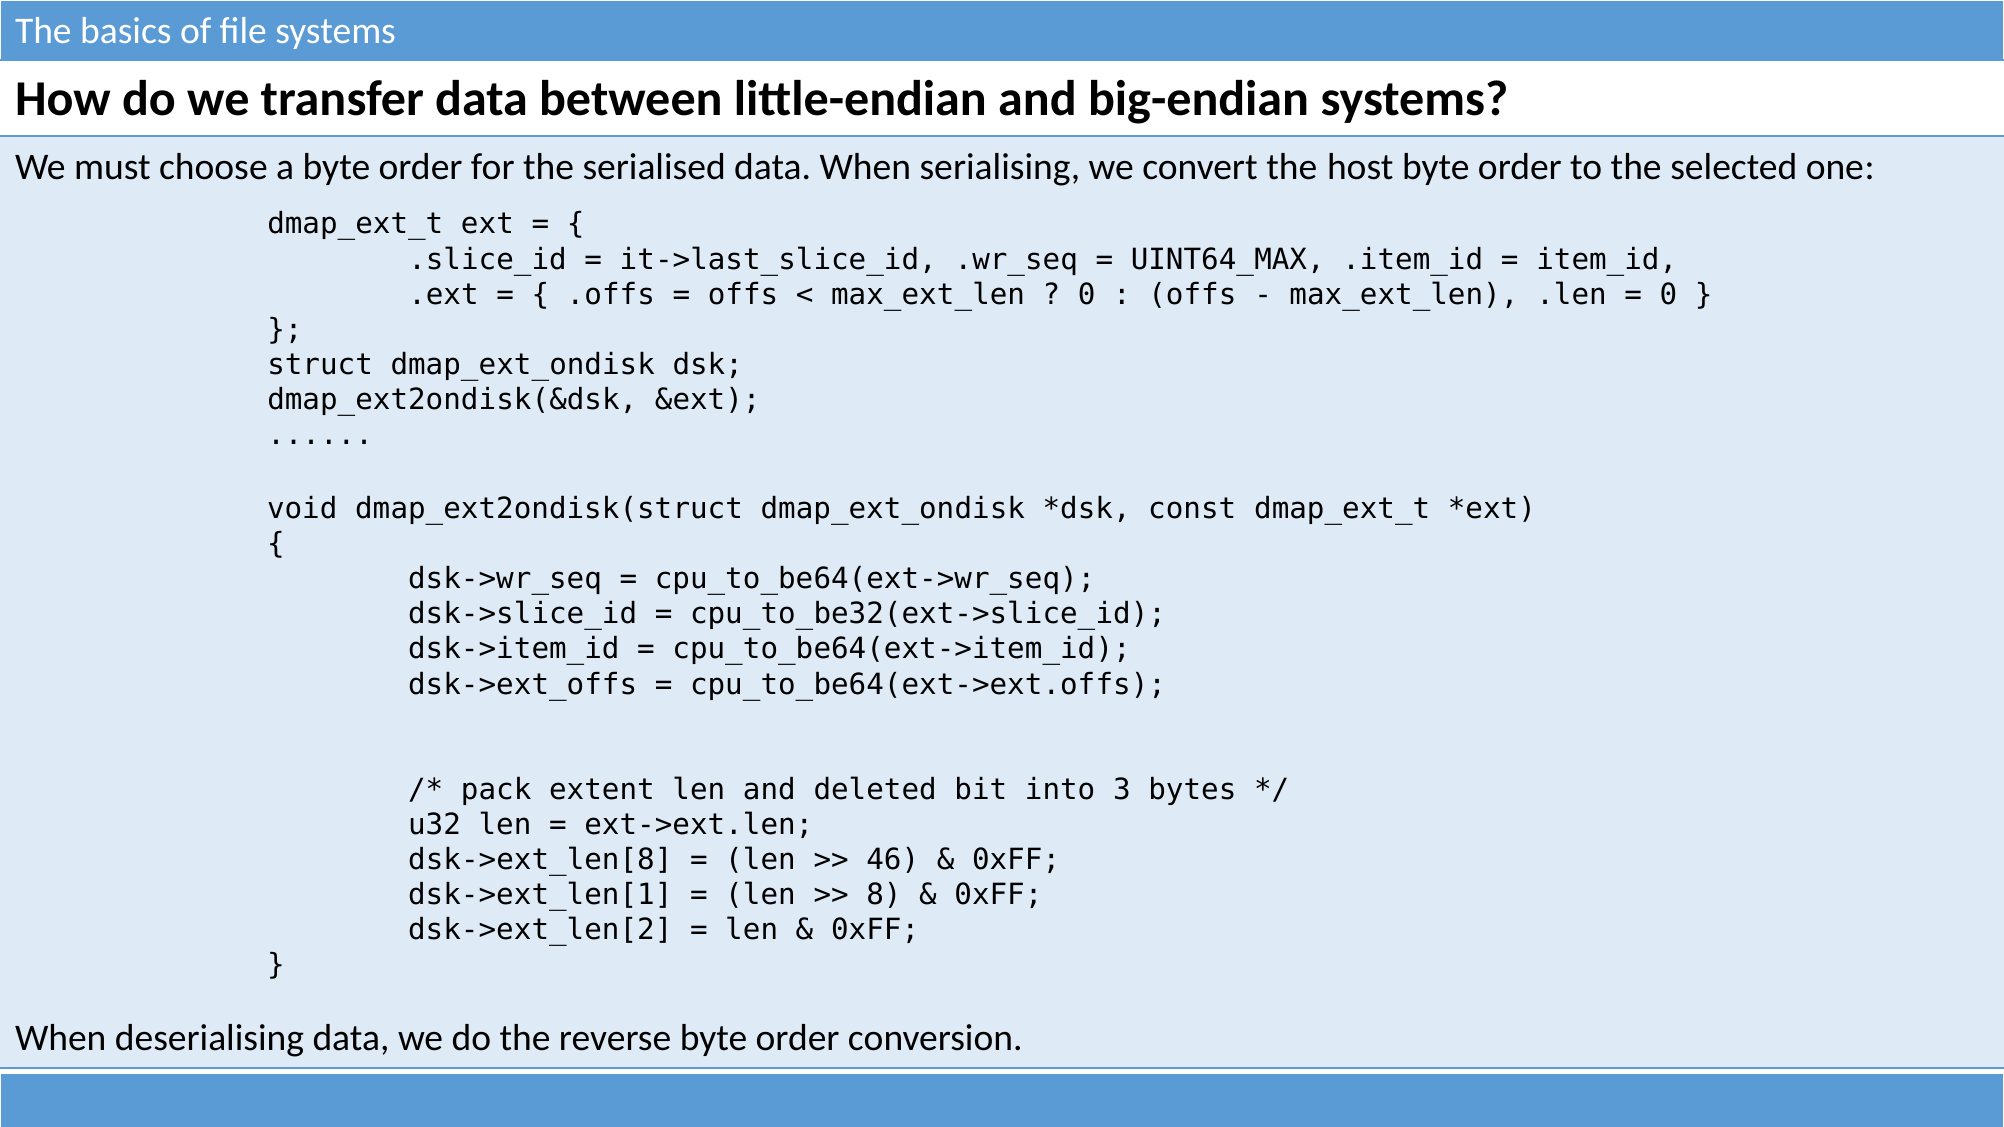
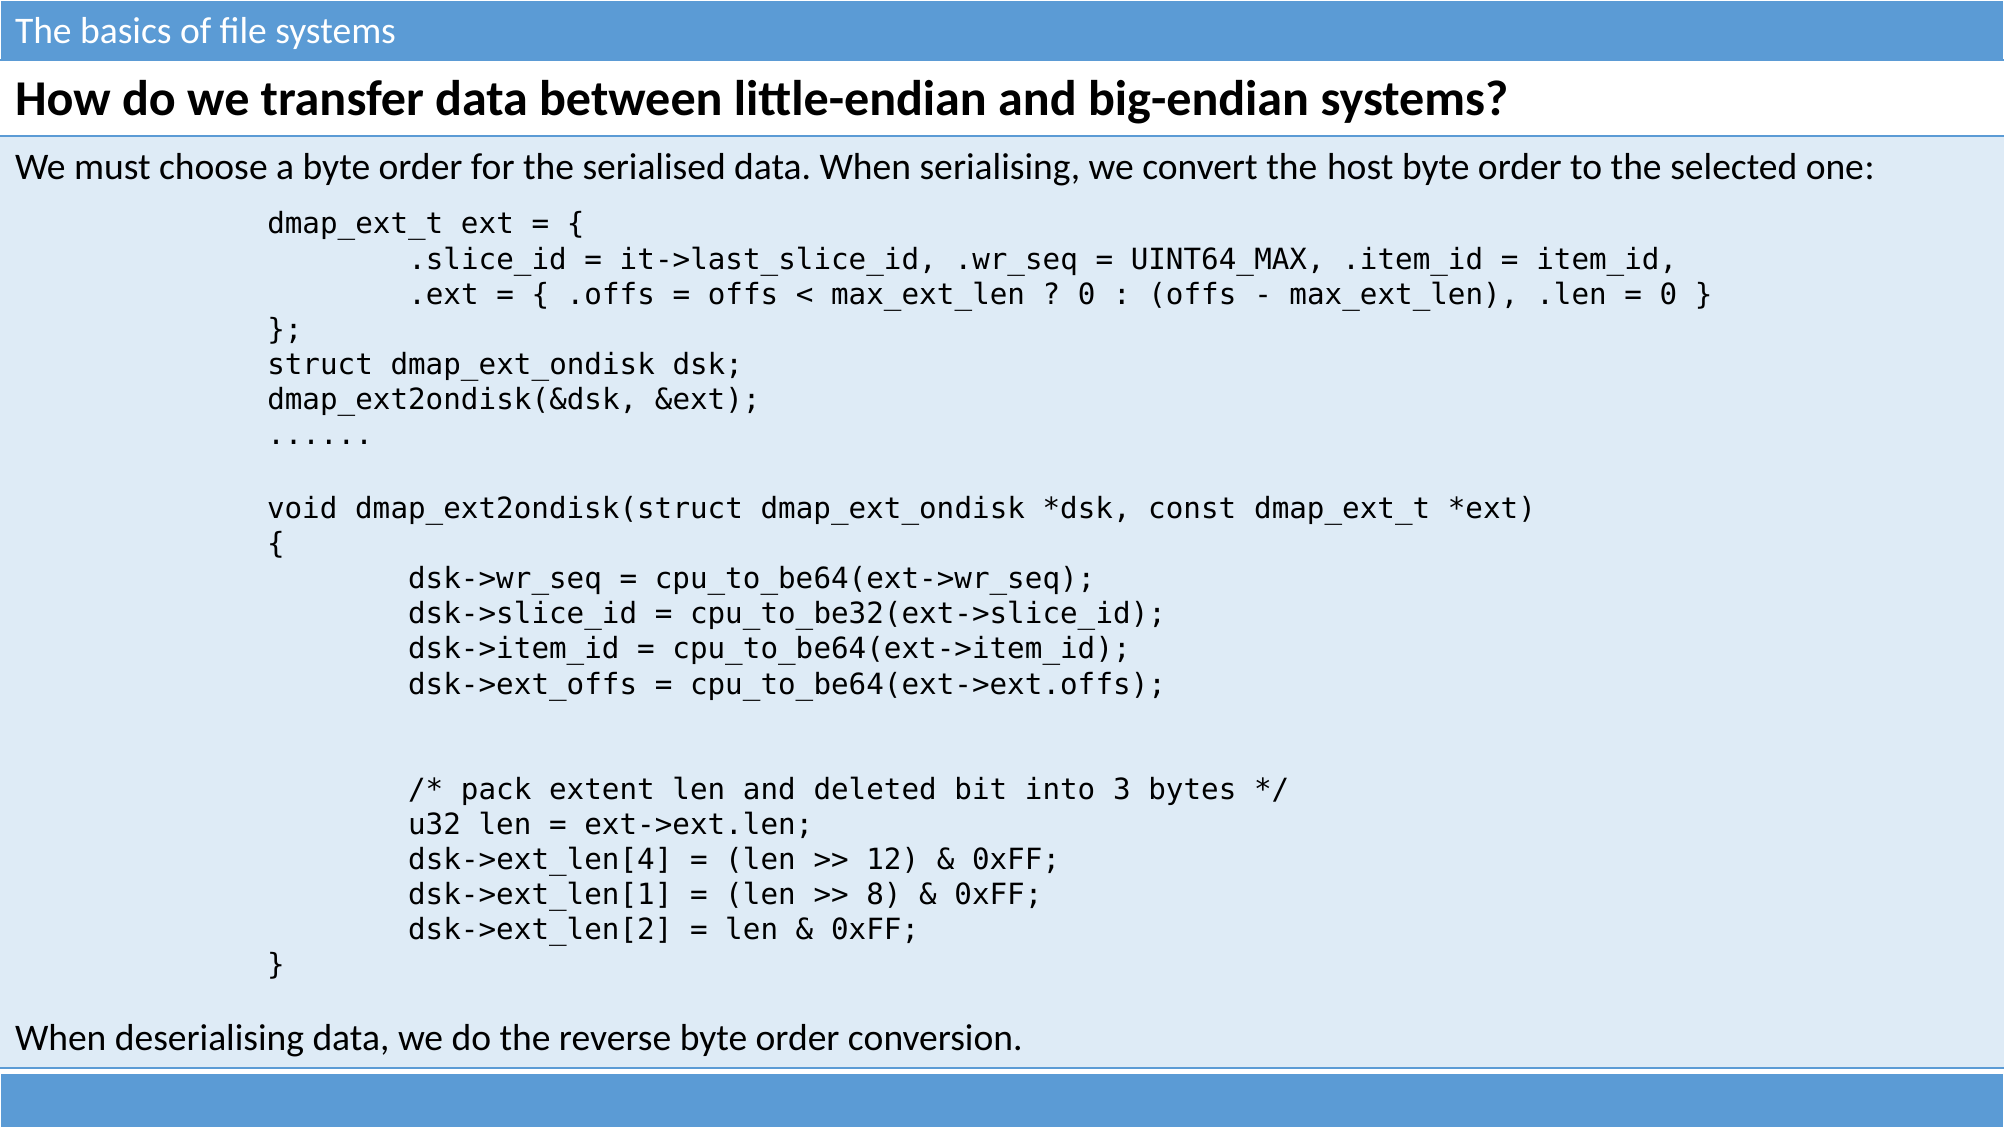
dsk->ext_len[8: dsk->ext_len[8 -> dsk->ext_len[4 (540, 860)
46: 46 -> 12 (893, 860)
